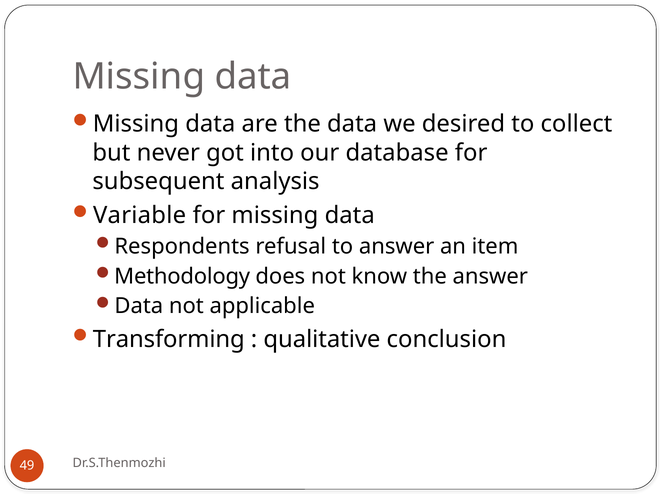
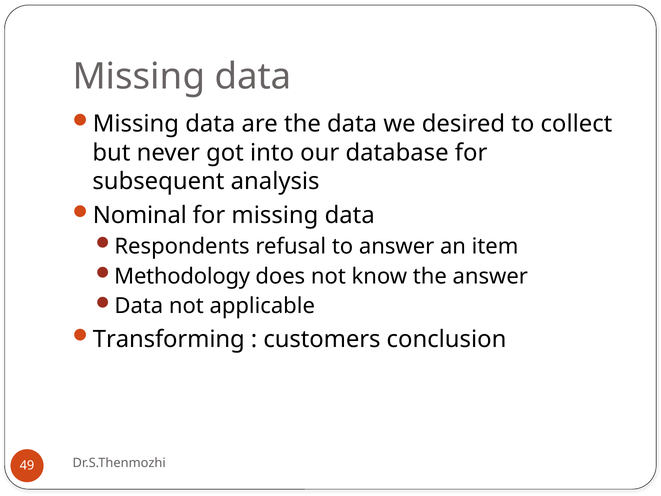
Variable: Variable -> Nominal (140, 215)
qualitative: qualitative -> customers (322, 339)
